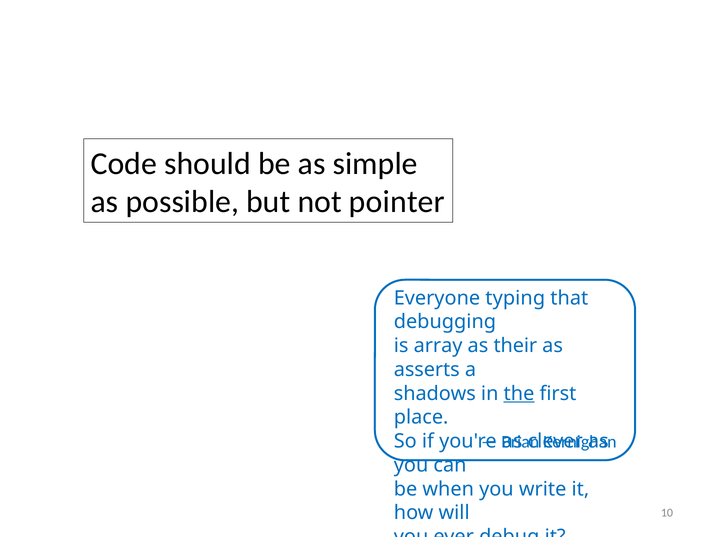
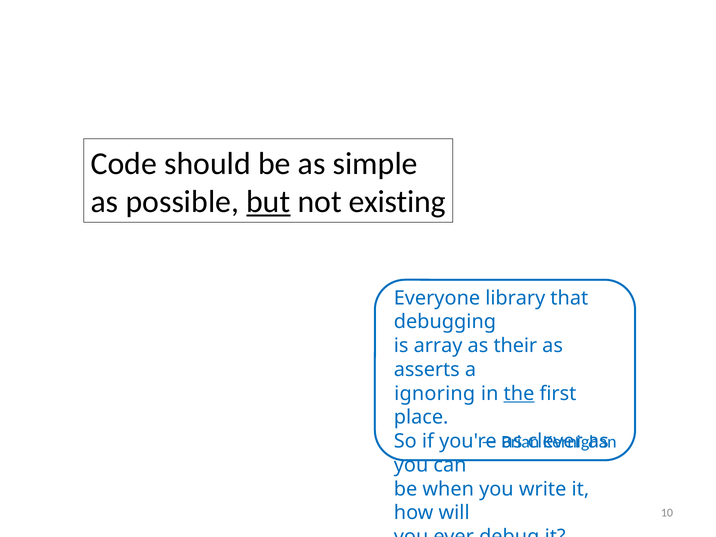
but underline: none -> present (268, 202)
pointer: pointer -> existing (397, 202)
typing: typing -> library (515, 298)
shadows: shadows -> ignoring (435, 394)
